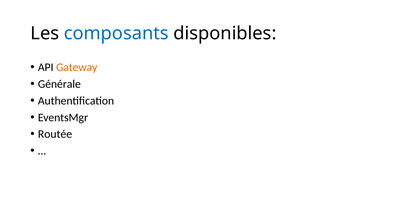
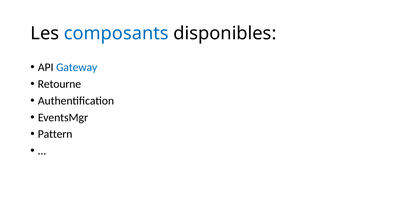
Gateway colour: orange -> blue (77, 67)
Générale: Générale -> Retourne (59, 84)
Routée: Routée -> Pattern (55, 134)
